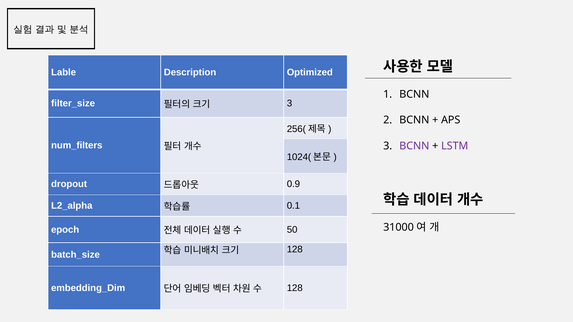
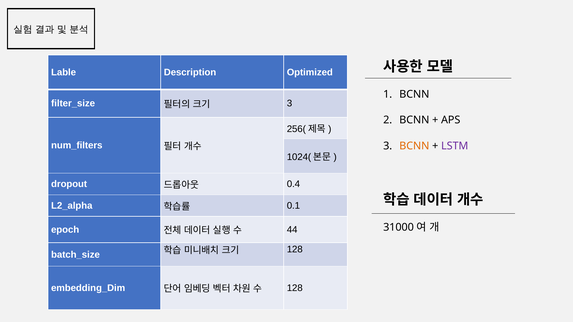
BCNN colour: purple -> orange (414, 146)
0.9: 0.9 -> 0.4 (293, 184)
50: 50 -> 44 (292, 230)
